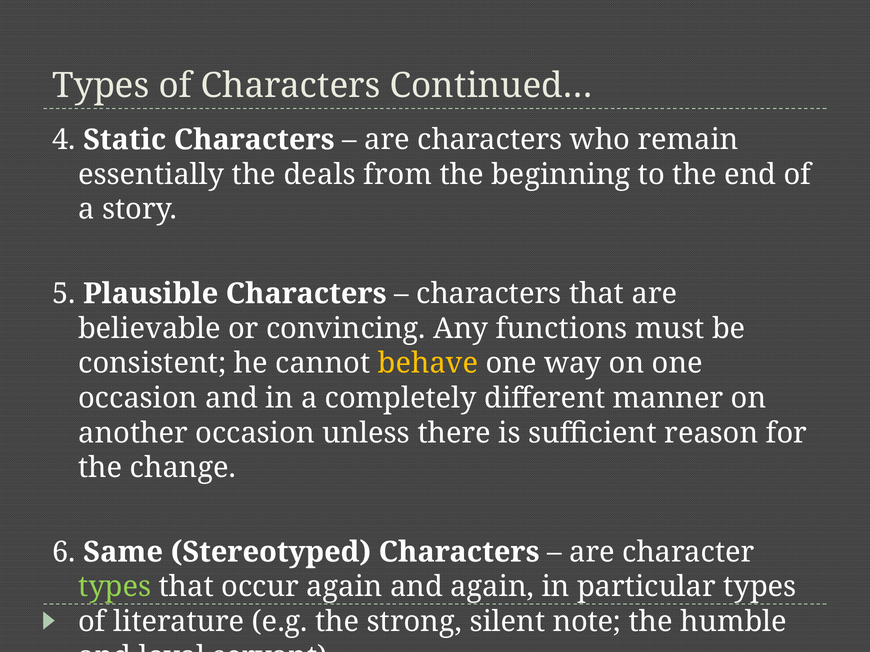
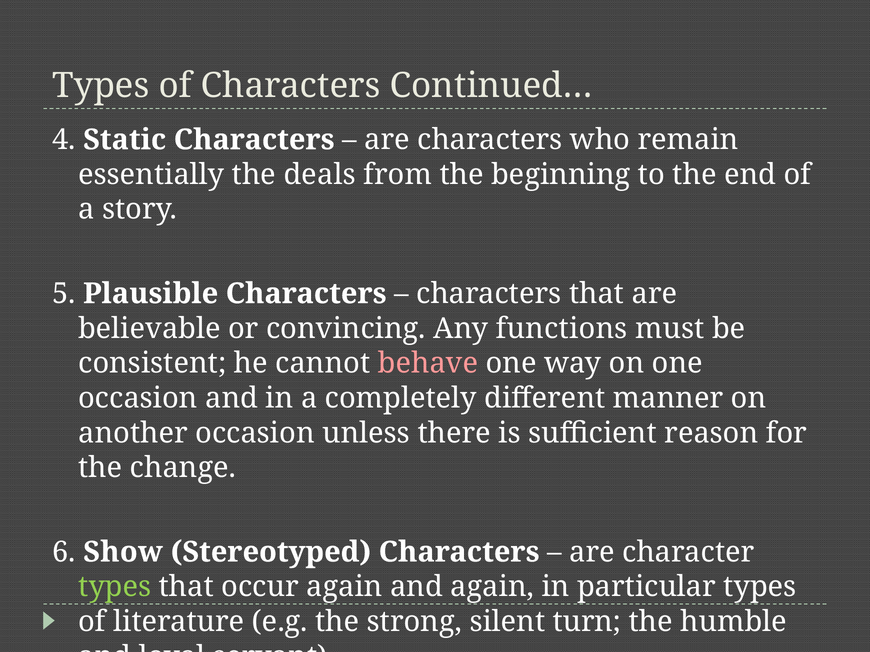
behave colour: yellow -> pink (428, 364)
Same: Same -> Show (123, 552)
note: note -> turn (587, 622)
